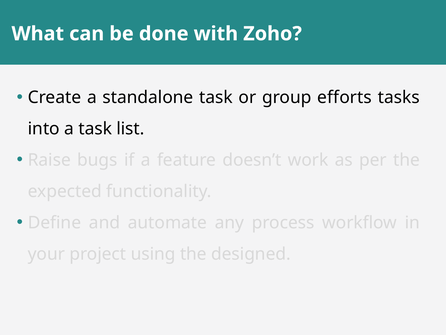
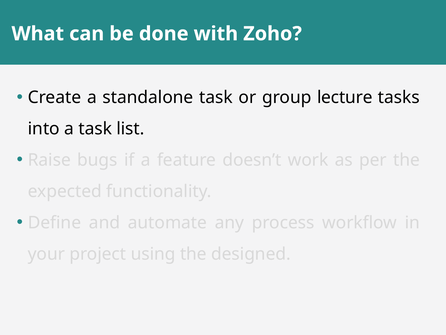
efforts: efforts -> lecture (345, 97)
